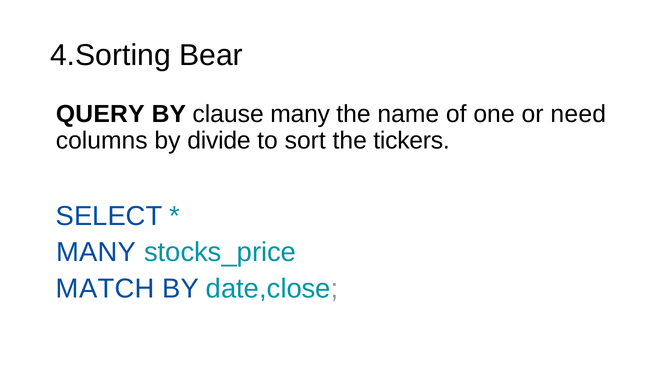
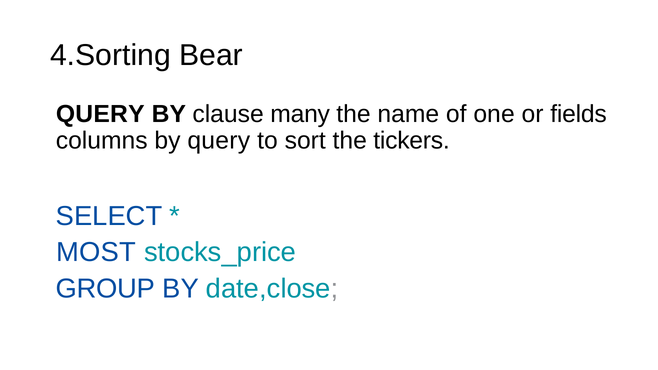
need: need -> fields (579, 114)
by divide: divide -> query (219, 141)
MANY: MANY -> MOST (96, 252)
MATCH: MATCH -> GROUP (105, 289)
